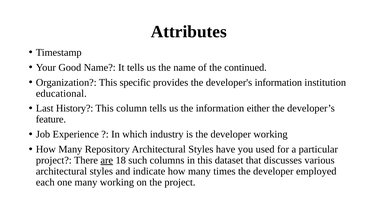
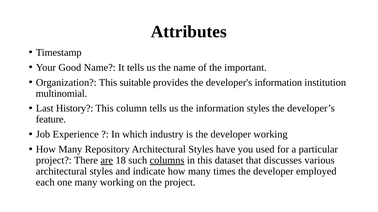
continued: continued -> important (245, 68)
specific: specific -> suitable (135, 83)
educational: educational -> multinomial (61, 94)
information either: either -> styles (258, 109)
columns underline: none -> present (167, 161)
